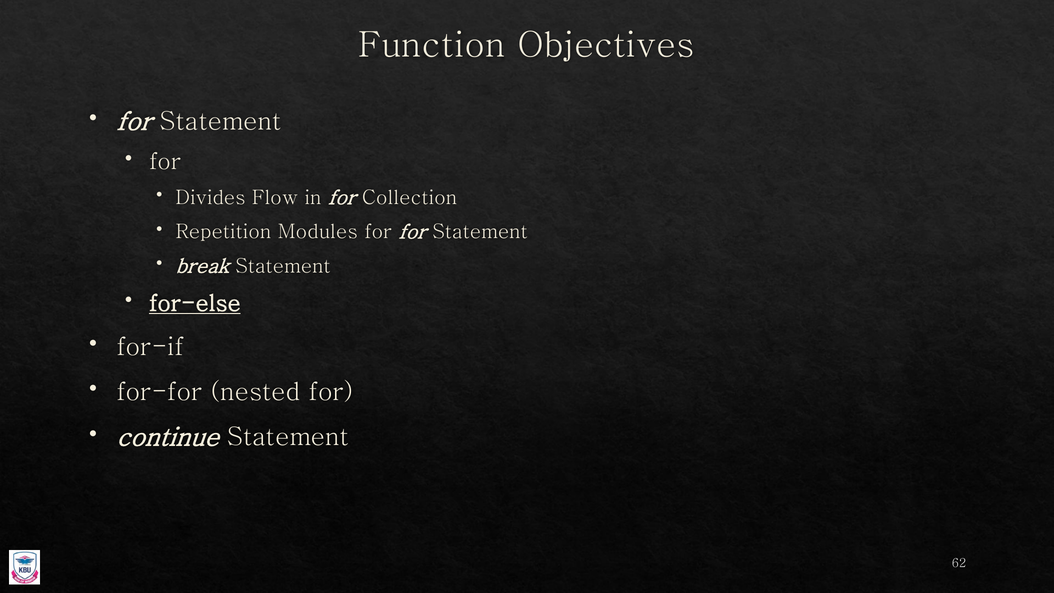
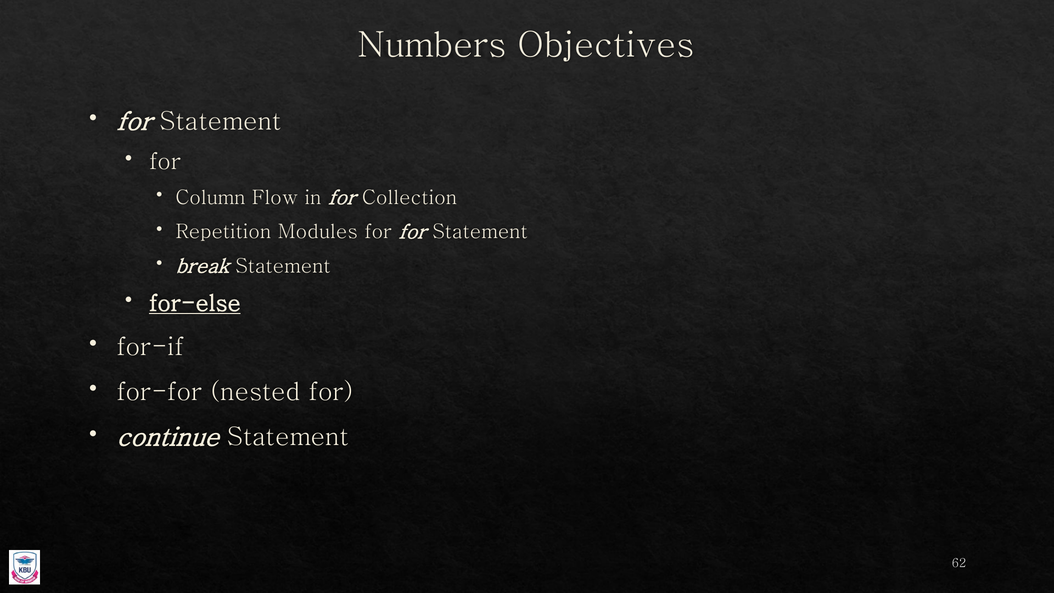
Function: Function -> Numbers (432, 45)
Divides: Divides -> Column (211, 197)
